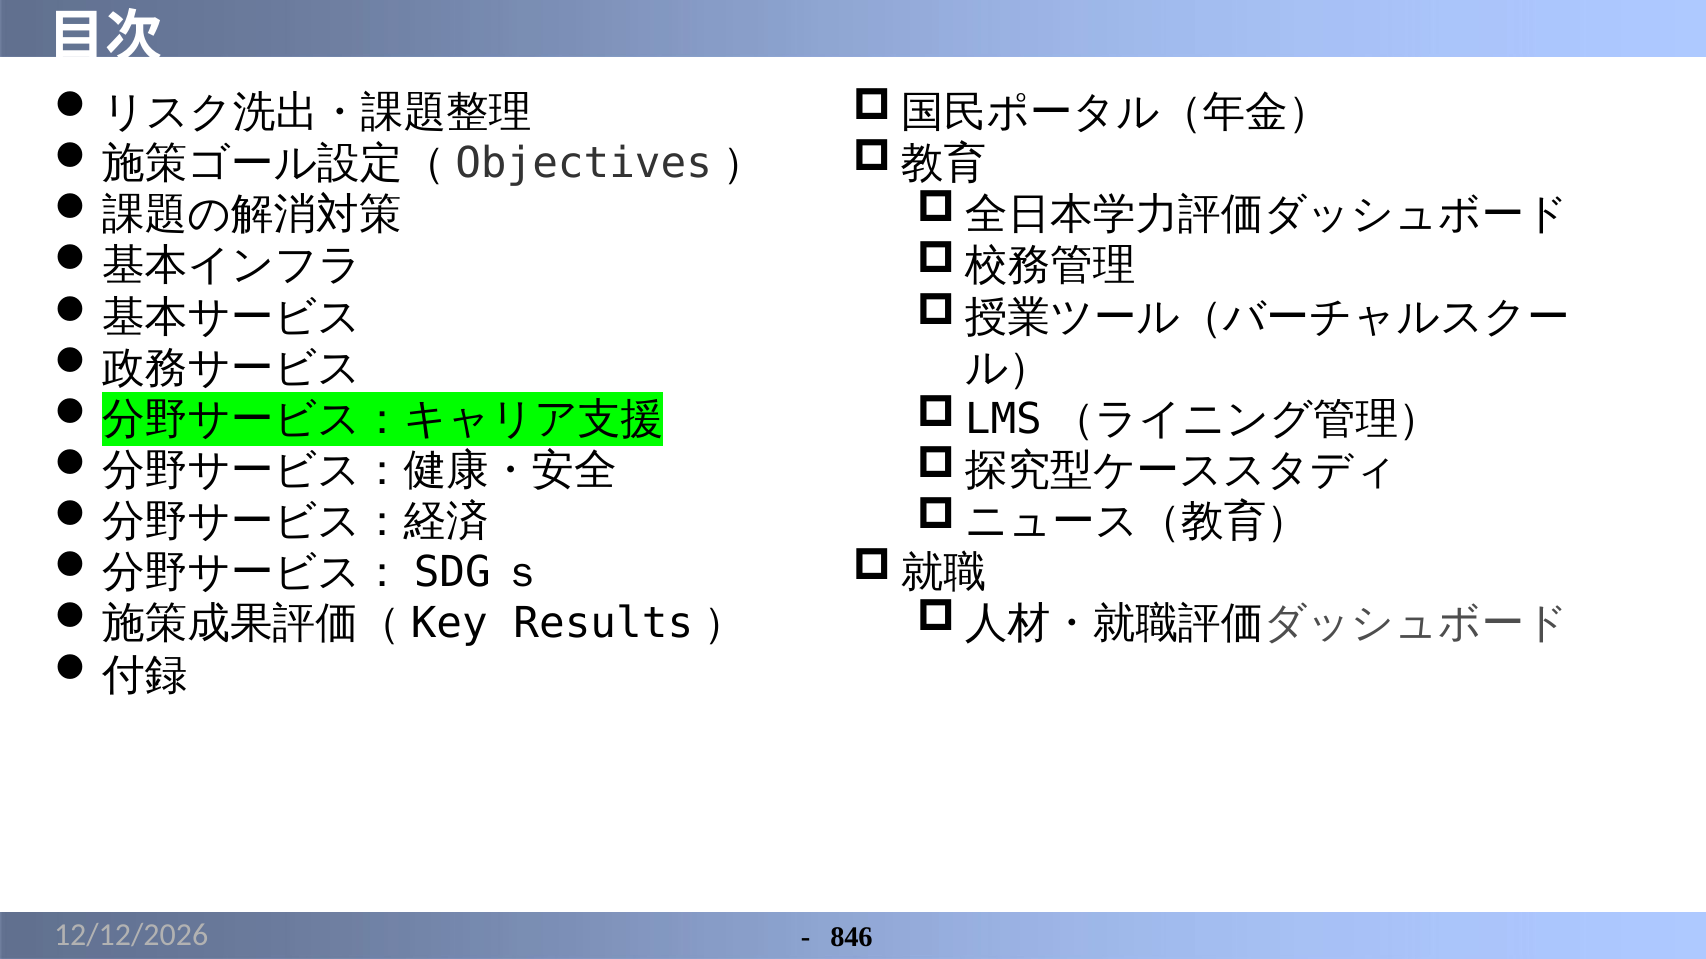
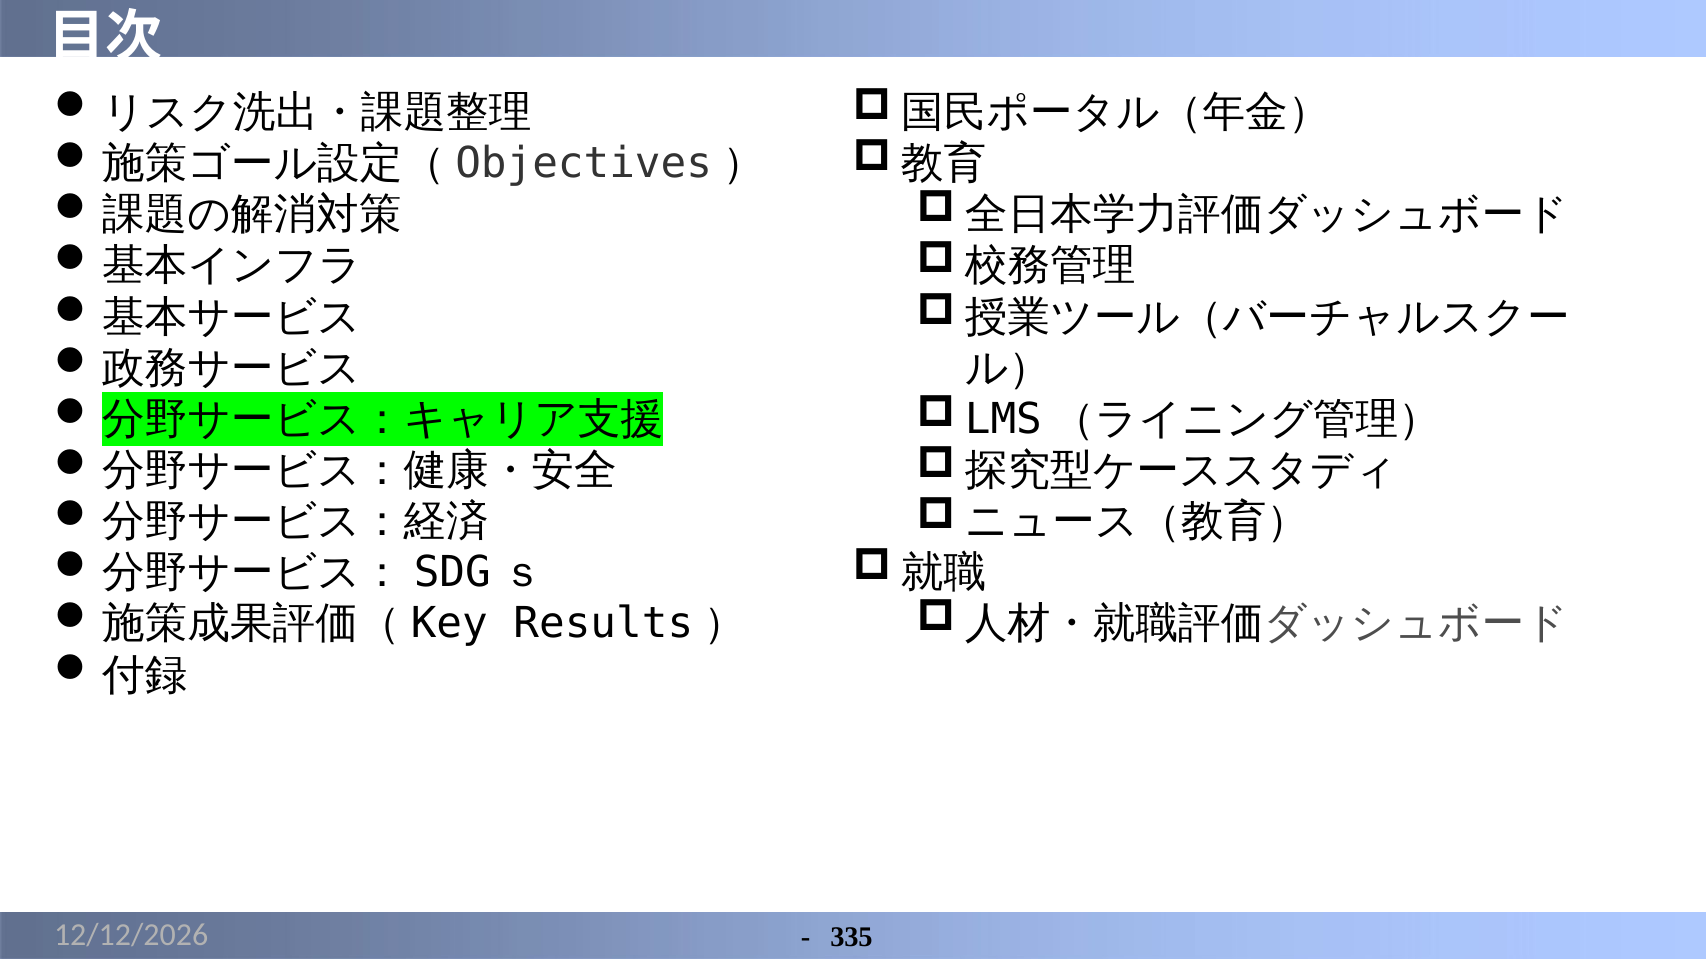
846: 846 -> 335 (852, 938)
